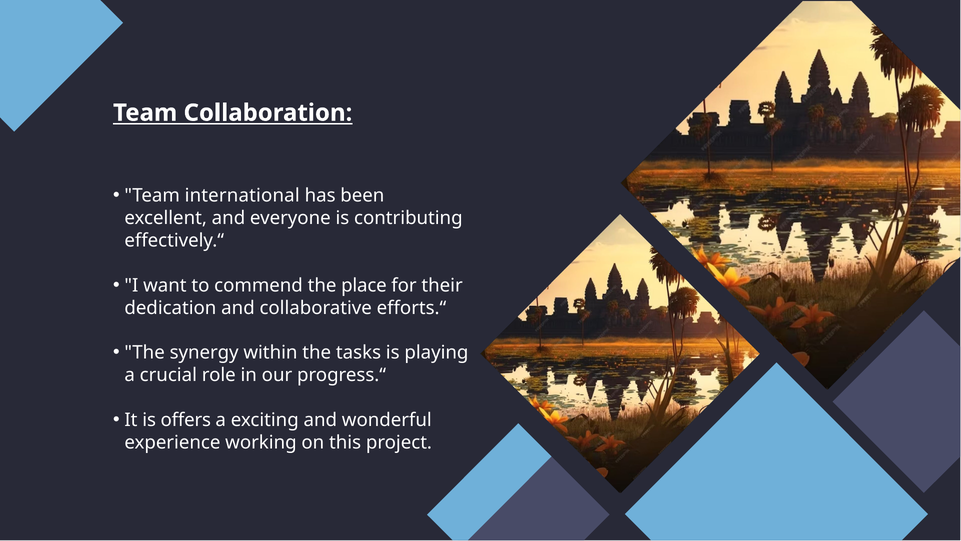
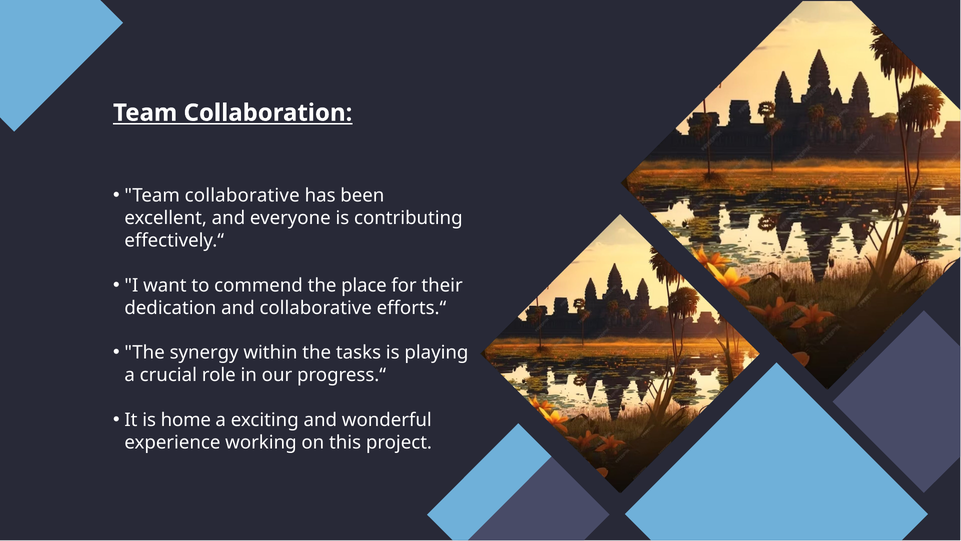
Team international: international -> collaborative (242, 196)
offers: offers -> home (186, 420)
